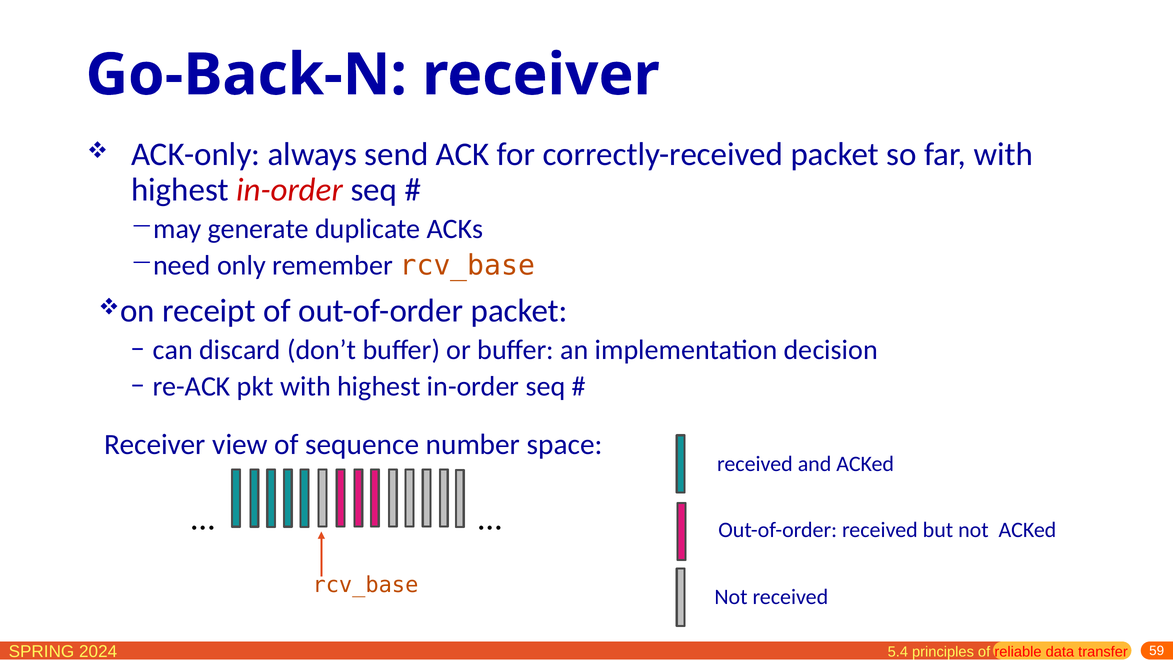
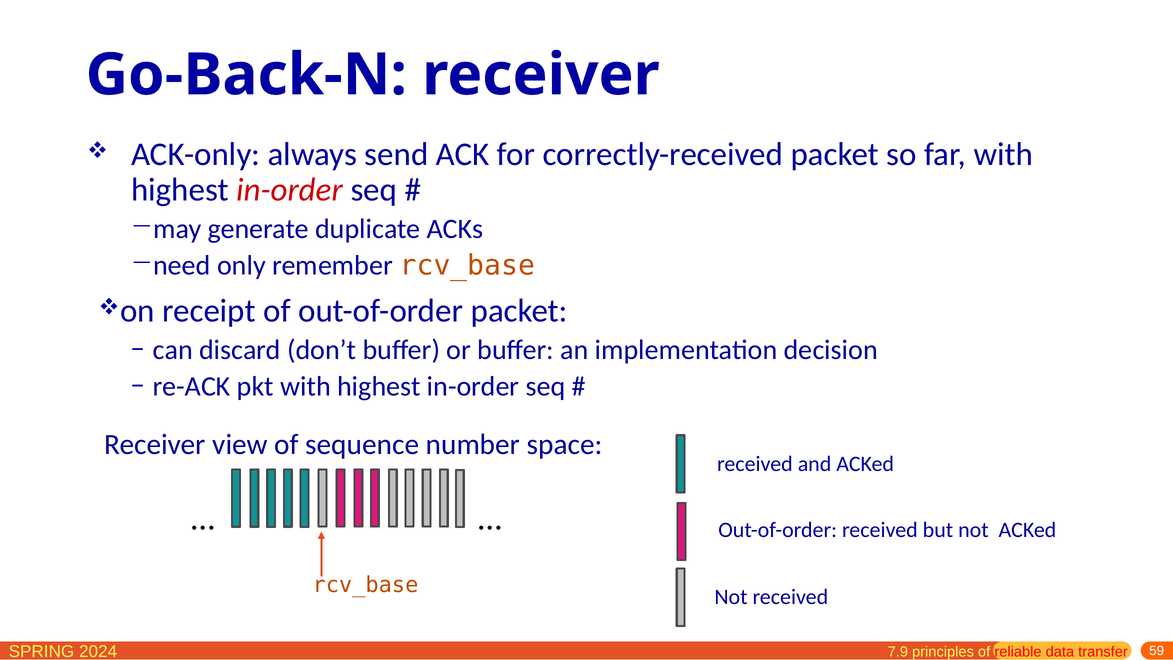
5.4: 5.4 -> 7.9 (898, 651)
